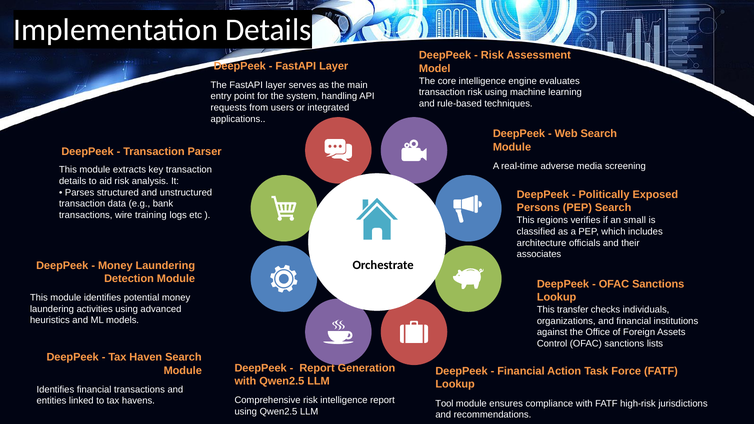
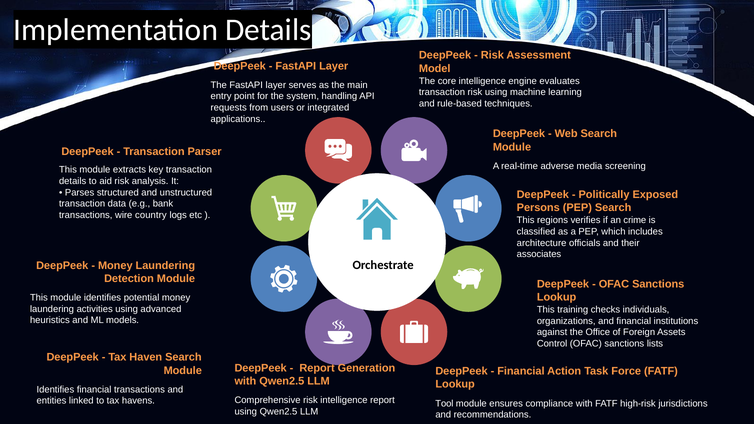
training: training -> country (151, 215)
small: small -> crime (635, 220)
transfer: transfer -> training (573, 310)
